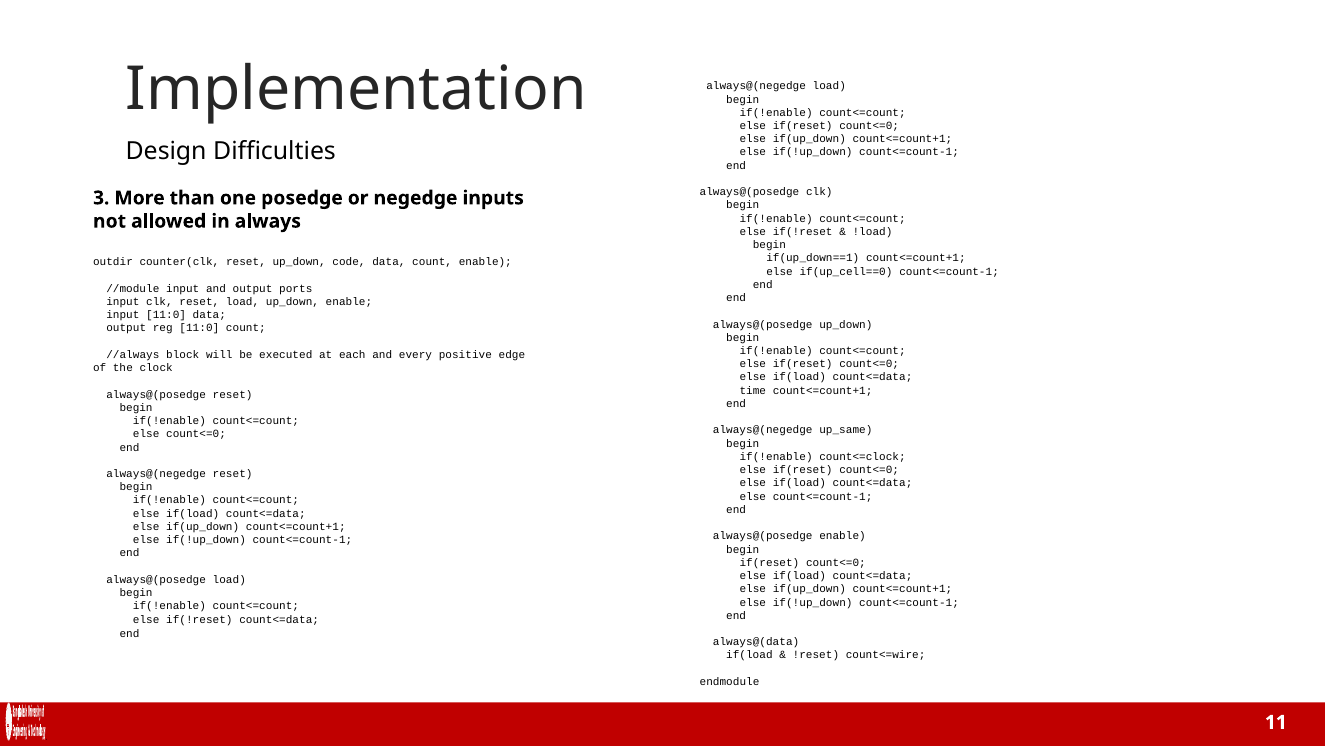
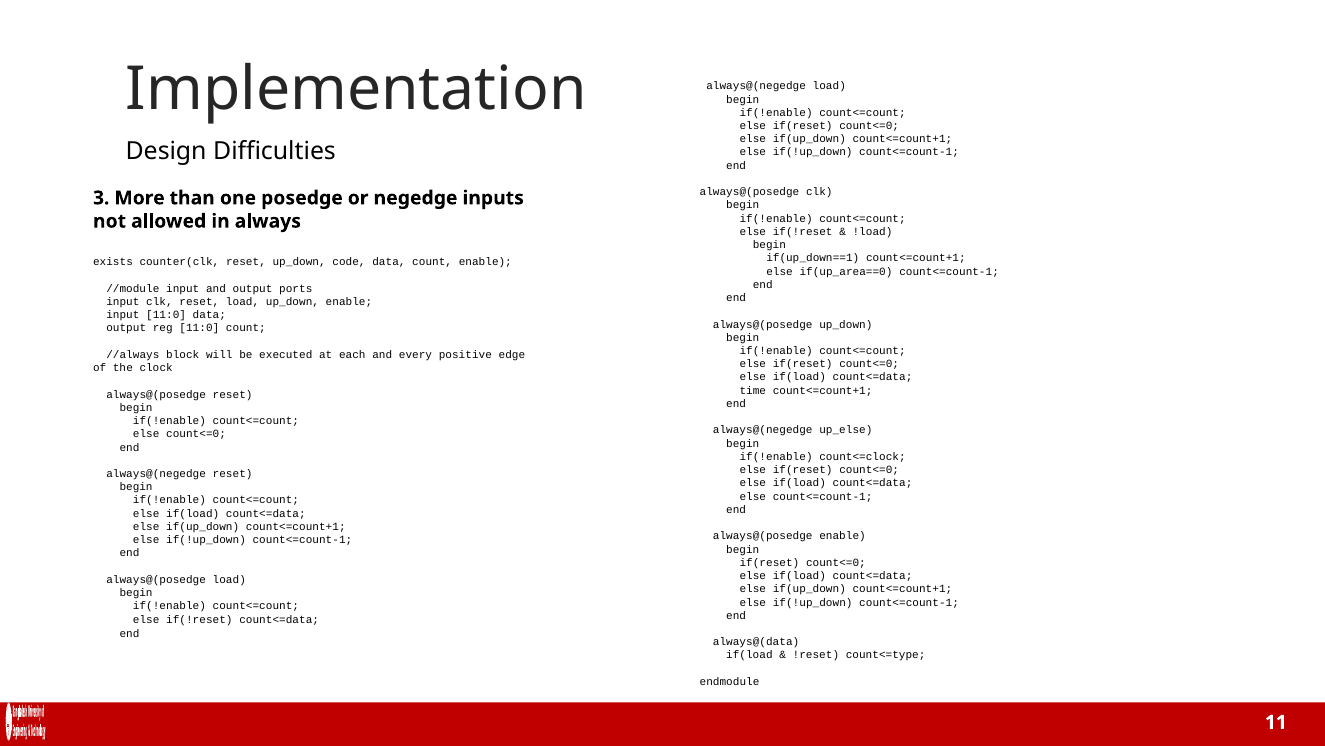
outdir: outdir -> exists (113, 262)
if(up_cell==0: if(up_cell==0 -> if(up_area==0 (846, 271)
up_same: up_same -> up_else (846, 430)
count<=wire: count<=wire -> count<=type (886, 655)
